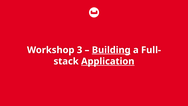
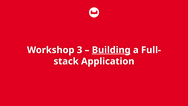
Application underline: present -> none (108, 61)
